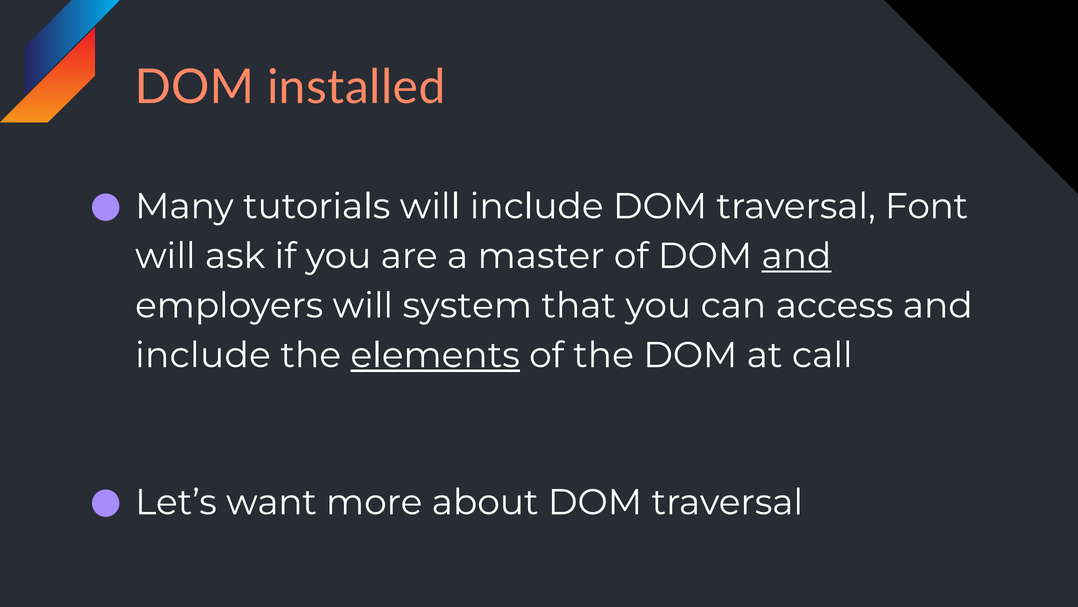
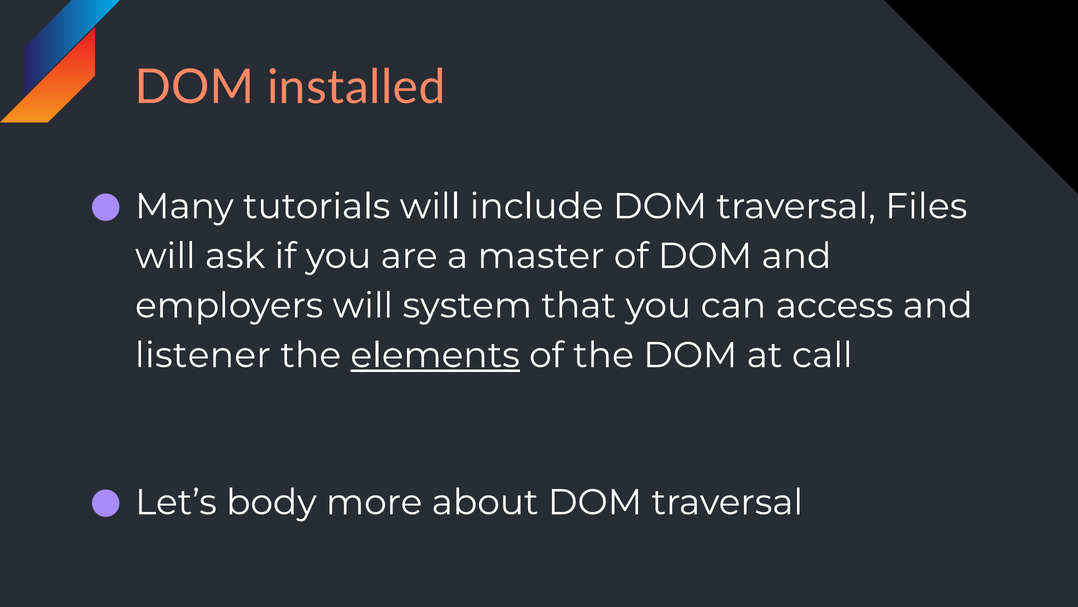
Font: Font -> Files (926, 206)
and underline: present -> none (796, 256)
include: include -> listener (203, 355)
want: want -> body (271, 502)
